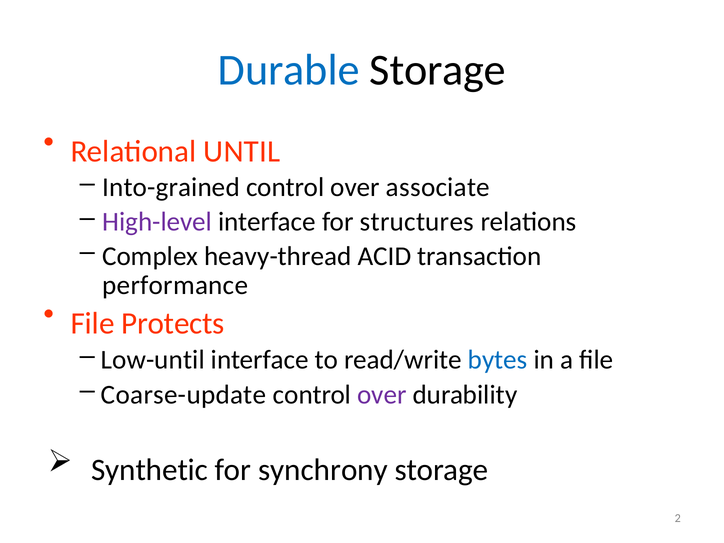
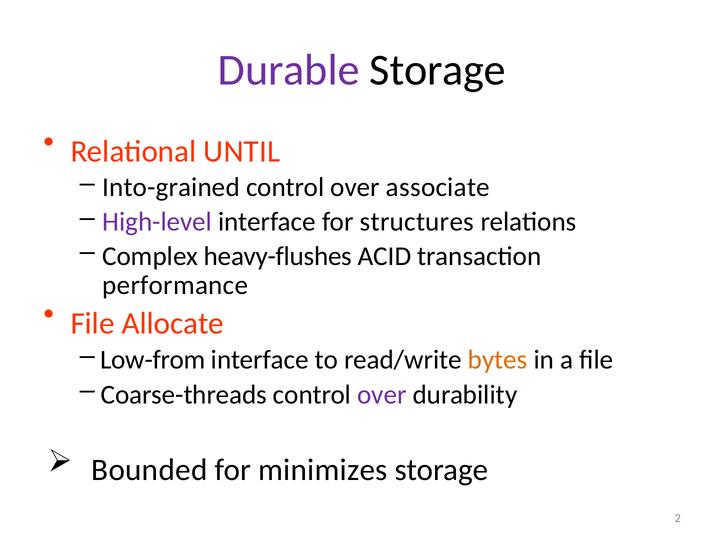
Durable colour: blue -> purple (289, 70)
heavy-thread: heavy-thread -> heavy-flushes (278, 256)
Protects: Protects -> Allocate (173, 323)
Low-until: Low-until -> Low-from (153, 360)
bytes colour: blue -> orange (498, 360)
Coarse-update: Coarse-update -> Coarse-threads (184, 395)
Synthetic: Synthetic -> Bounded (149, 470)
synchrony: synchrony -> minimizes (323, 470)
